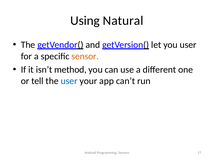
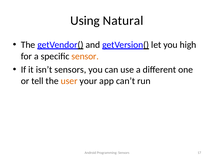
you user: user -> high (188, 45)
isn’t method: method -> sensors (70, 70)
user colour: blue -> orange (69, 81)
